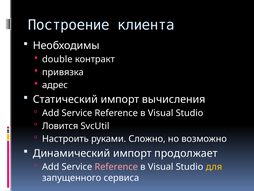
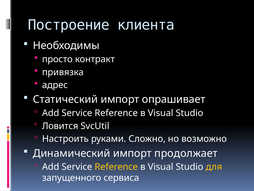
double: double -> просто (57, 59)
вычисления: вычисления -> опрашивает (174, 99)
Reference colour: pink -> yellow (116, 166)
